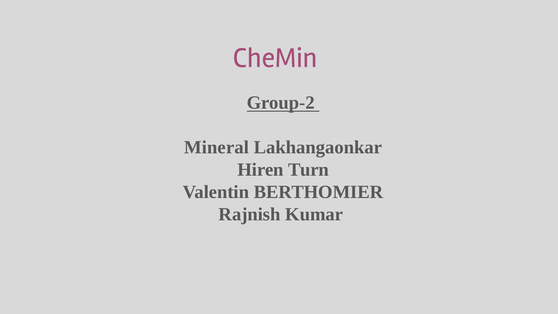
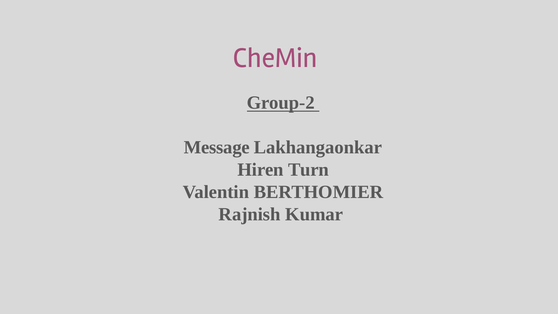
Mineral: Mineral -> Message (217, 147)
